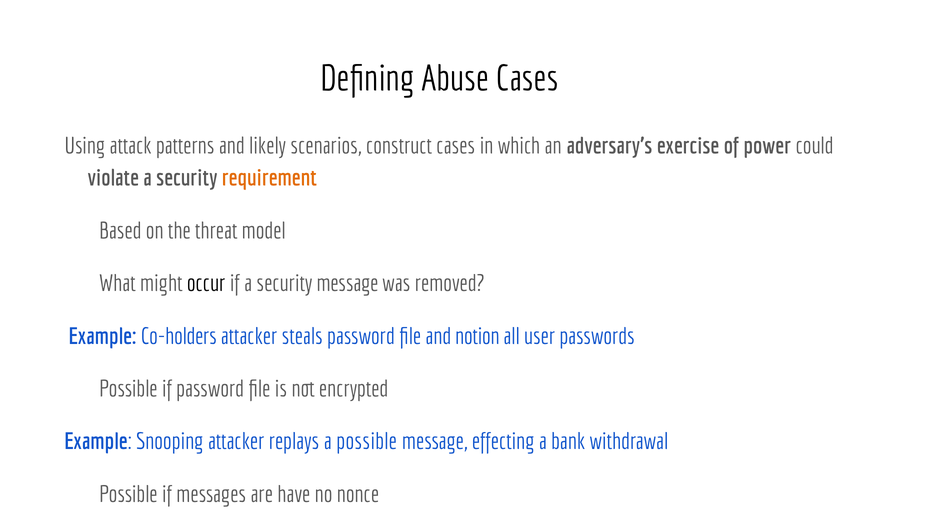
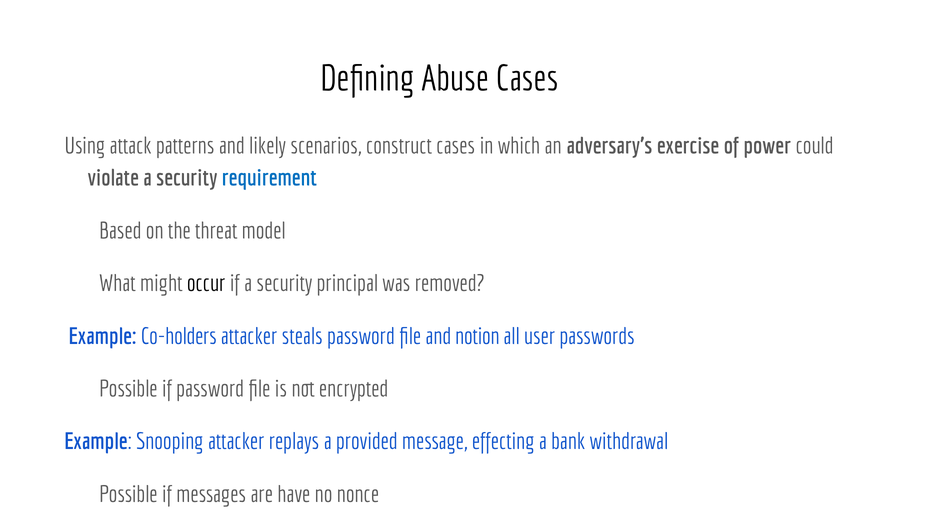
requirement colour: orange -> blue (269, 178)
security message: message -> principal (347, 284)
a possible: possible -> provided (367, 442)
